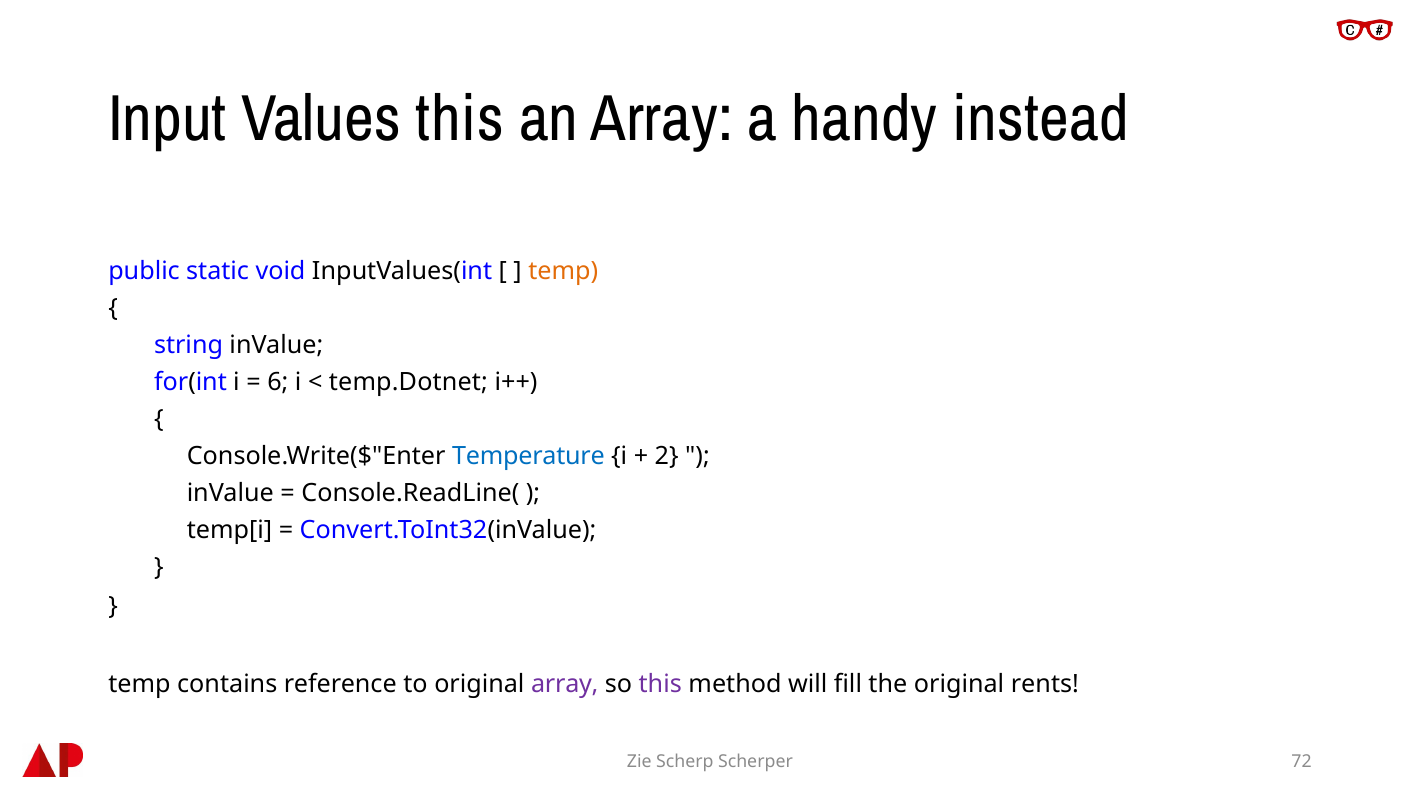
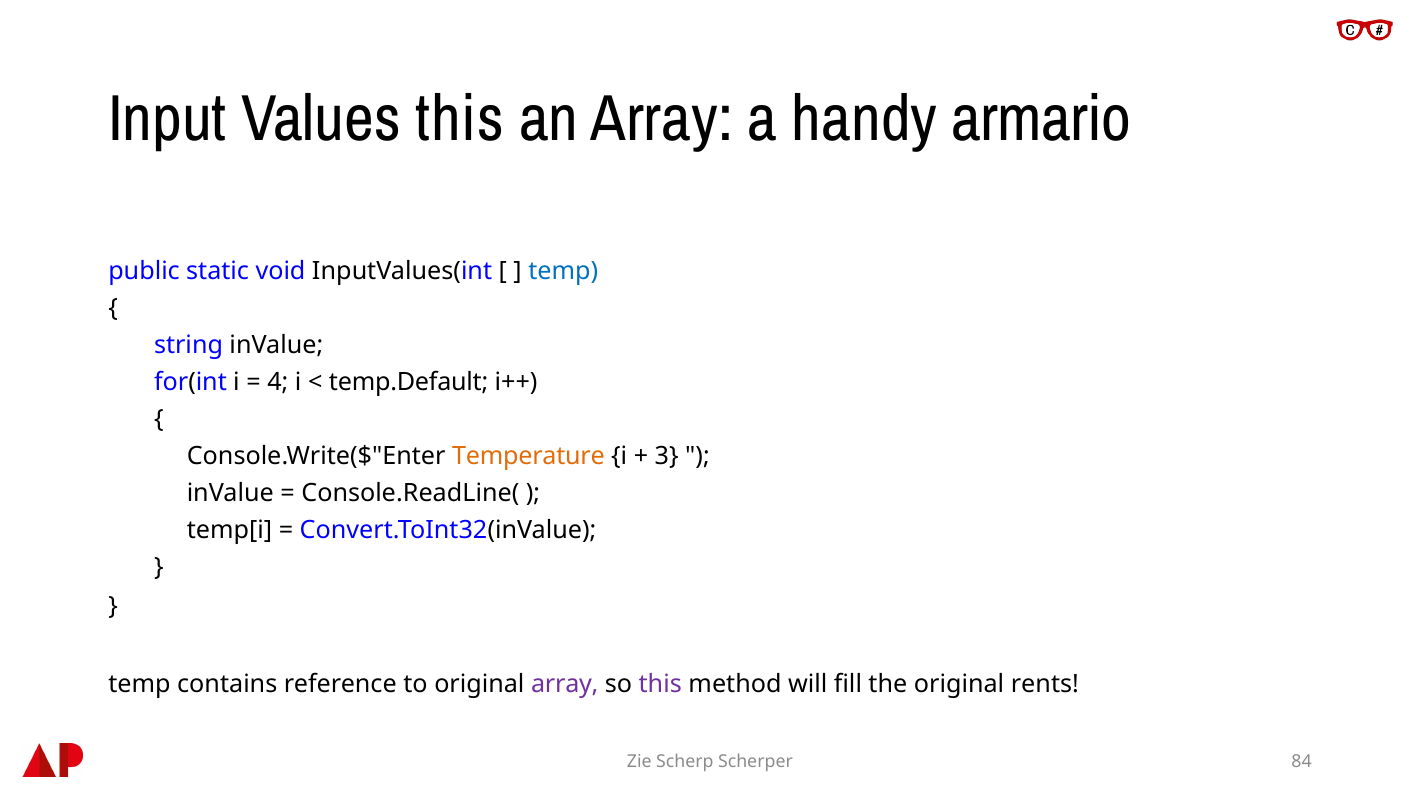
instead: instead -> armario (1041, 119)
temp colour: orange -> blue (563, 271)
6: 6 -> 4 (278, 382)
temp.Dotnet: temp.Dotnet -> temp.Default (409, 382)
Temperature colour: blue -> orange (528, 456)
2: 2 -> 3 (667, 456)
72: 72 -> 84 (1302, 761)
